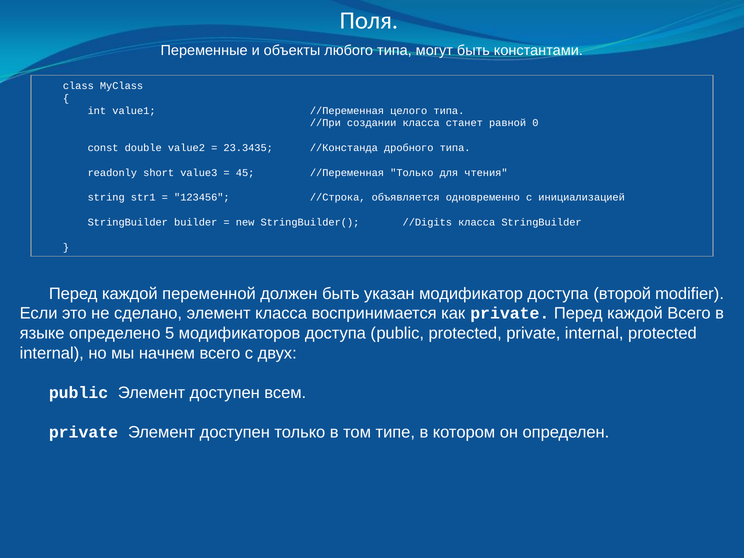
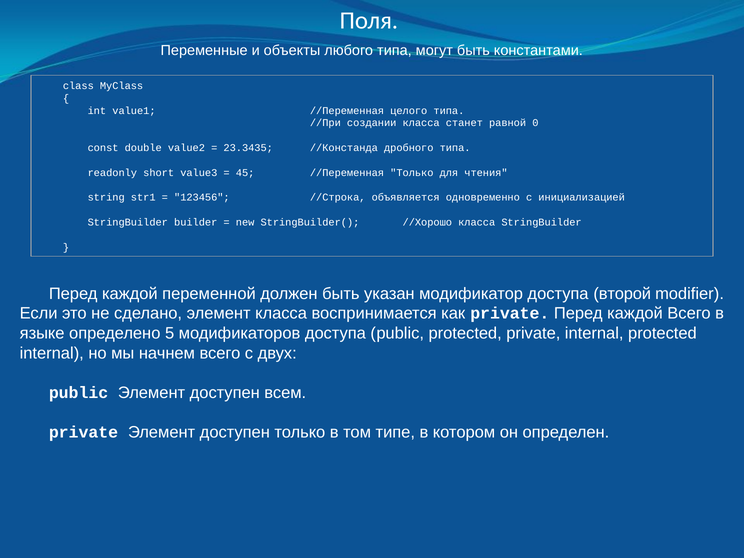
//Digits: //Digits -> //Хорошо (427, 222)
